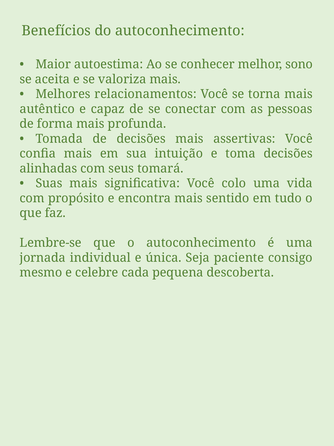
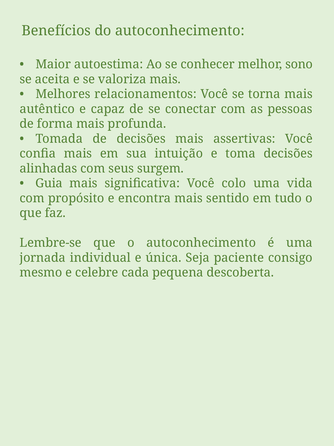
tomará: tomará -> surgem (160, 168)
Suas: Suas -> Guia (49, 183)
